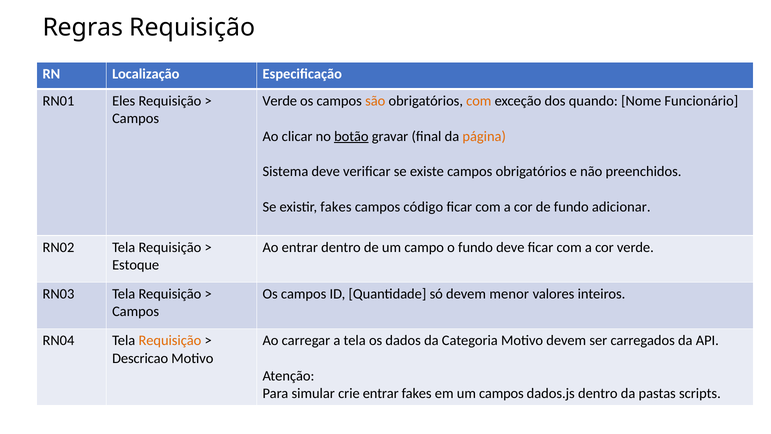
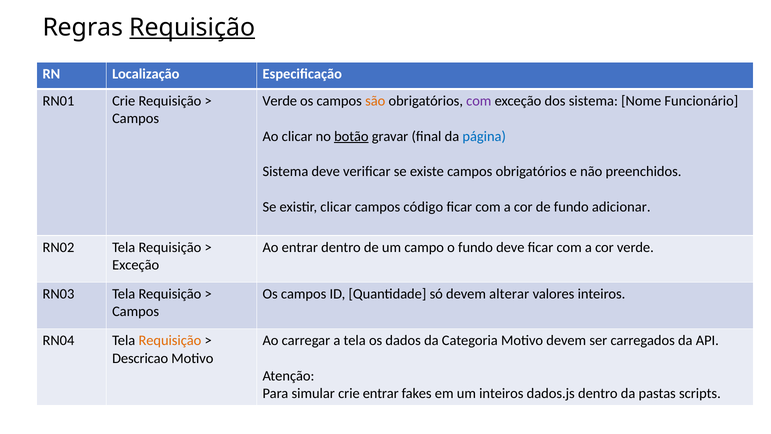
Requisição underline: none -> present (192, 27)
RN01 Eles: Eles -> Crie (124, 101)
com colour: orange -> purple (479, 101)
dos quando: quando -> sistema (593, 101)
página colour: orange -> blue (484, 136)
existir fakes: fakes -> clicar (336, 207)
Estoque: Estoque -> Exceção (136, 265)
menor: menor -> alterar (509, 294)
um campos: campos -> inteiros (501, 393)
